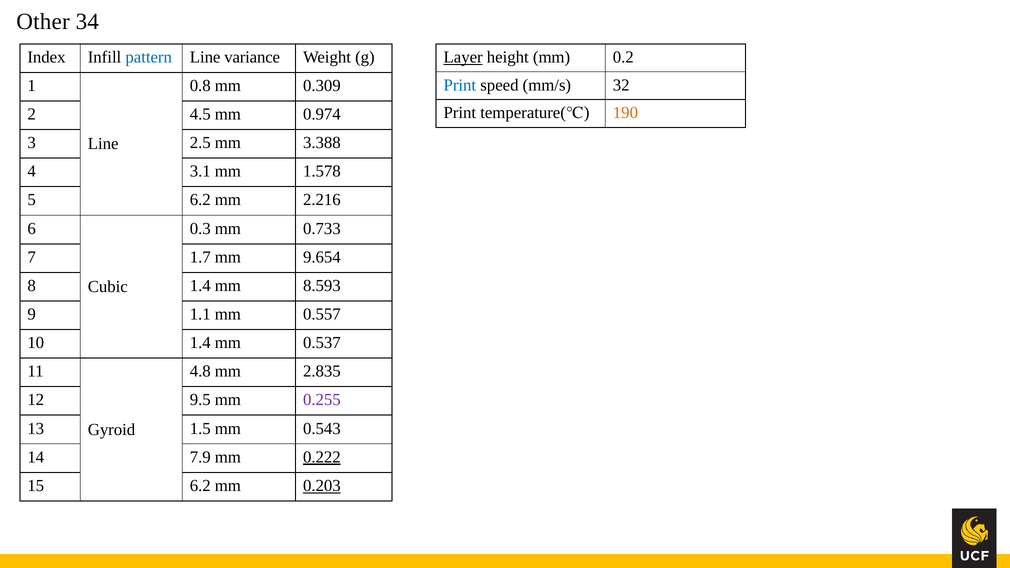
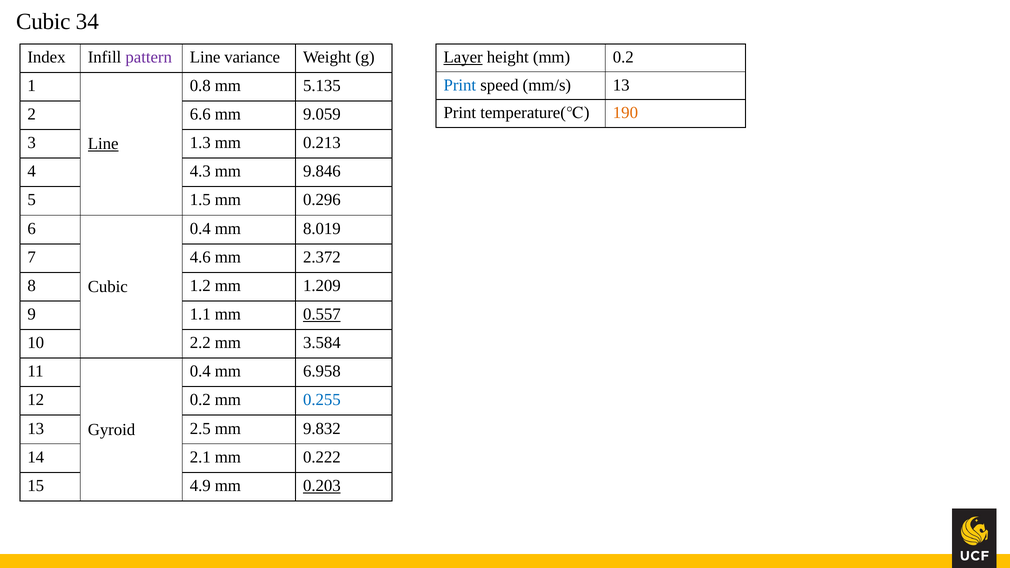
Other: Other -> Cubic (43, 22)
pattern colour: blue -> purple (149, 57)
mm/s 32: 32 -> 13 (621, 85)
0.309: 0.309 -> 5.135 (322, 86)
4.5: 4.5 -> 6.6 (200, 114)
0.974: 0.974 -> 9.059 (322, 114)
2.5: 2.5 -> 1.3 (200, 143)
3.388: 3.388 -> 0.213 (322, 143)
Line underline: none -> present (103, 144)
3.1: 3.1 -> 4.3 (200, 171)
1.578: 1.578 -> 9.846 (322, 171)
5 6.2: 6.2 -> 1.5 (200, 200)
2.216: 2.216 -> 0.296 (322, 200)
0.3: 0.3 -> 0.4 (200, 229)
0.733: 0.733 -> 8.019 (322, 229)
1.7: 1.7 -> 4.6 (200, 257)
9.654: 9.654 -> 2.372 (322, 257)
8 1.4: 1.4 -> 1.2 (200, 286)
8.593: 8.593 -> 1.209 (322, 286)
0.557 underline: none -> present (322, 314)
10 1.4: 1.4 -> 2.2 (200, 343)
0.537: 0.537 -> 3.584 (322, 343)
4.8: 4.8 -> 0.4 (200, 371)
2.835: 2.835 -> 6.958 (322, 371)
12 9.5: 9.5 -> 0.2 (200, 400)
0.255 colour: purple -> blue (322, 400)
1.5: 1.5 -> 2.5 (200, 429)
0.543: 0.543 -> 9.832 (322, 429)
7.9: 7.9 -> 2.1 (200, 457)
0.222 underline: present -> none (322, 457)
15 6.2: 6.2 -> 4.9 (200, 486)
